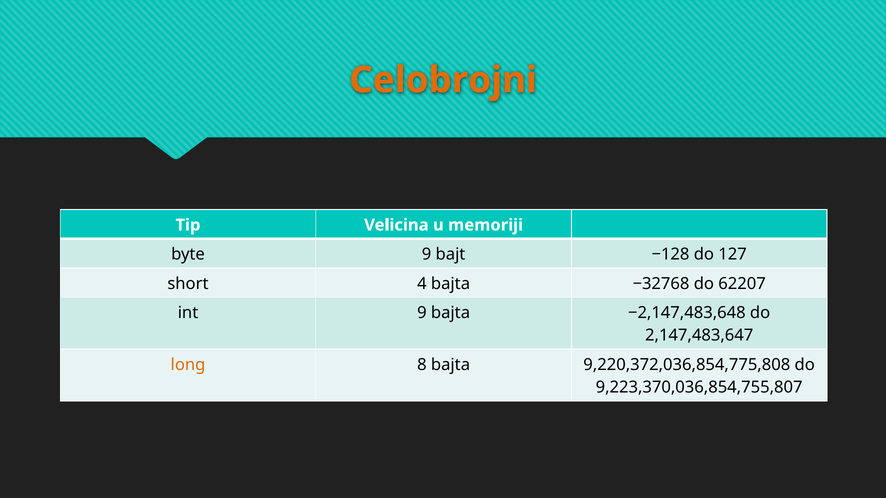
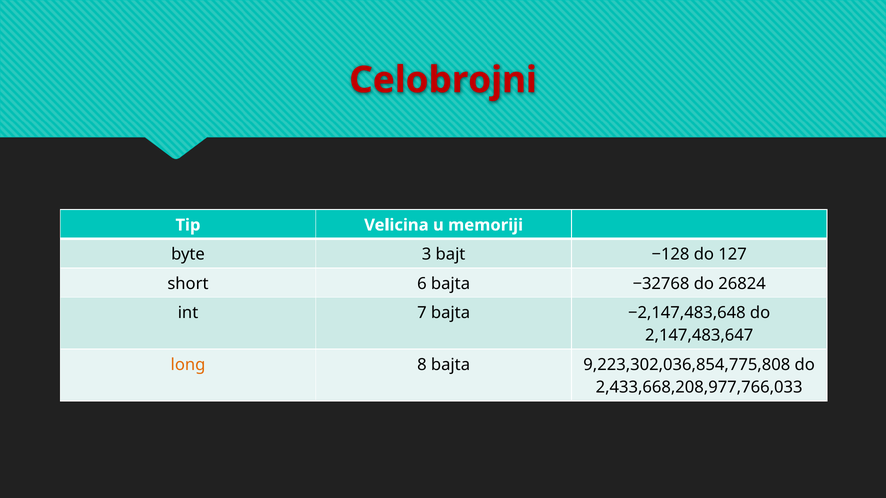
Celobrojni colour: orange -> red (443, 80)
byte 9: 9 -> 3 (427, 255)
4: 4 -> 6 (422, 284)
62207: 62207 -> 26824 (742, 284)
int 9: 9 -> 7 (422, 313)
9,220,372,036,854,775,808: 9,220,372,036,854,775,808 -> 9,223,302,036,854,775,808 (687, 365)
9,223,370,036,854,755,807: 9,223,370,036,854,755,807 -> 2,433,668,208,977,766,033 (699, 388)
